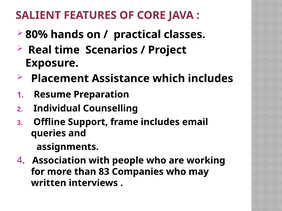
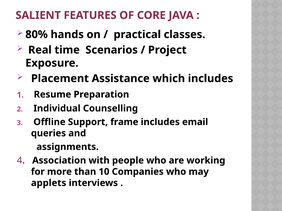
83: 83 -> 10 (104, 172)
written: written -> applets (49, 183)
